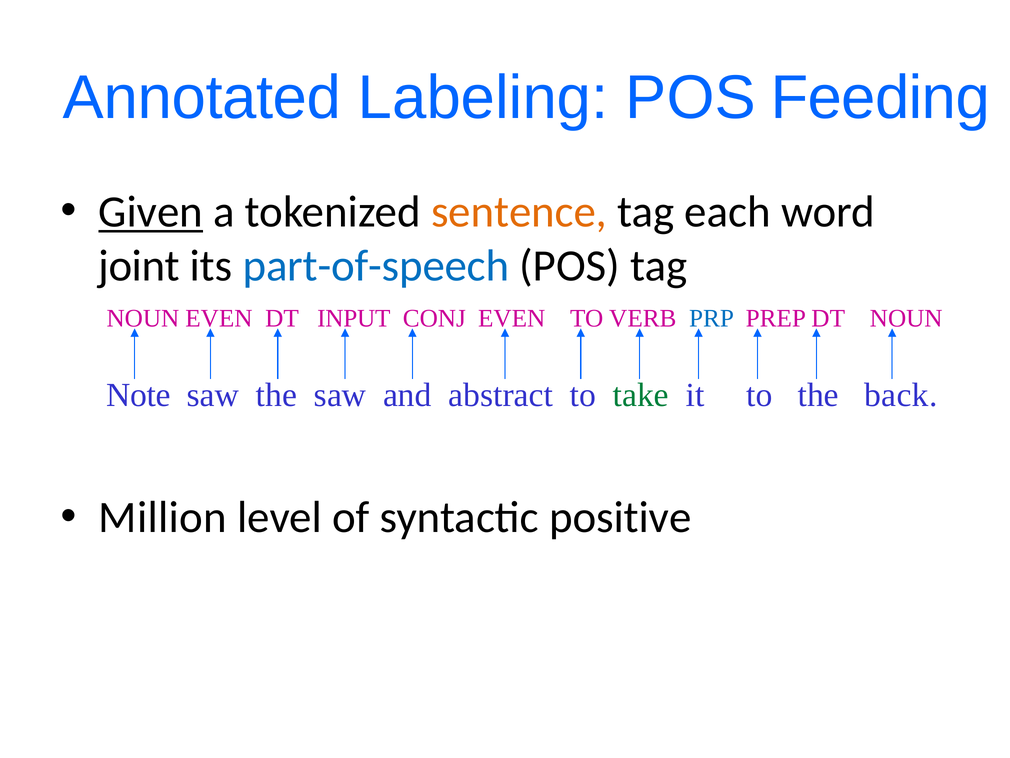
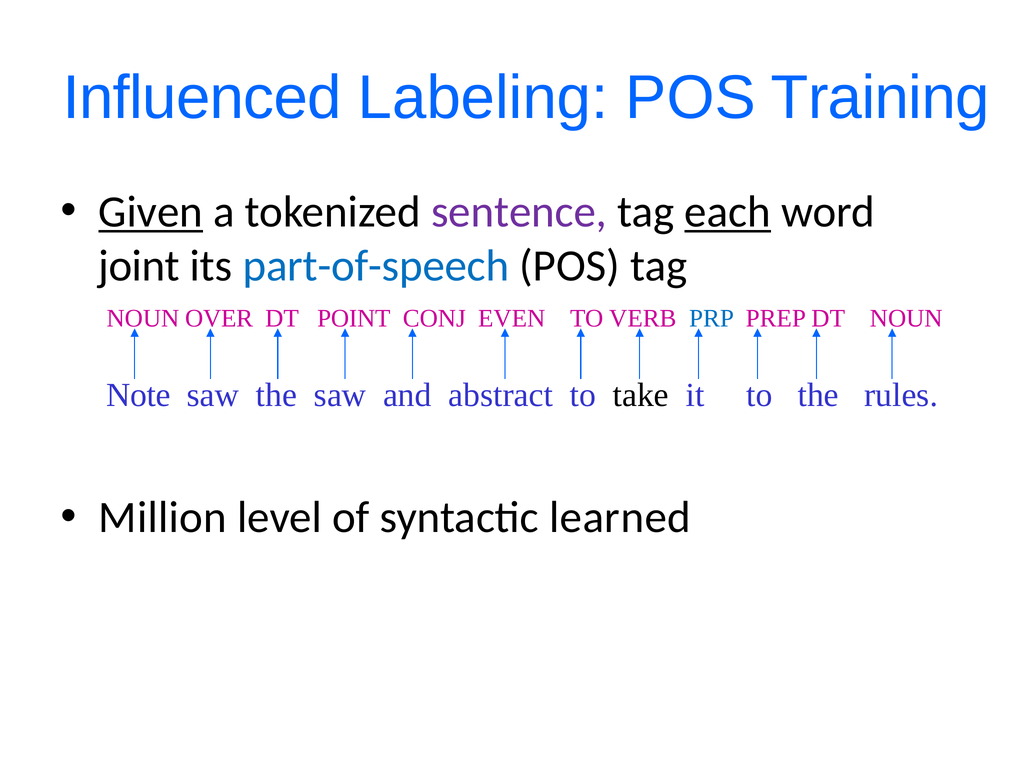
Annotated: Annotated -> Influenced (202, 98)
Feeding: Feeding -> Training (880, 98)
sentence colour: orange -> purple (519, 212)
each underline: none -> present (728, 212)
NOUN EVEN: EVEN -> OVER (219, 318)
INPUT: INPUT -> POINT (354, 318)
take colour: green -> black (641, 395)
back: back -> rules (901, 395)
positive: positive -> learned (620, 517)
